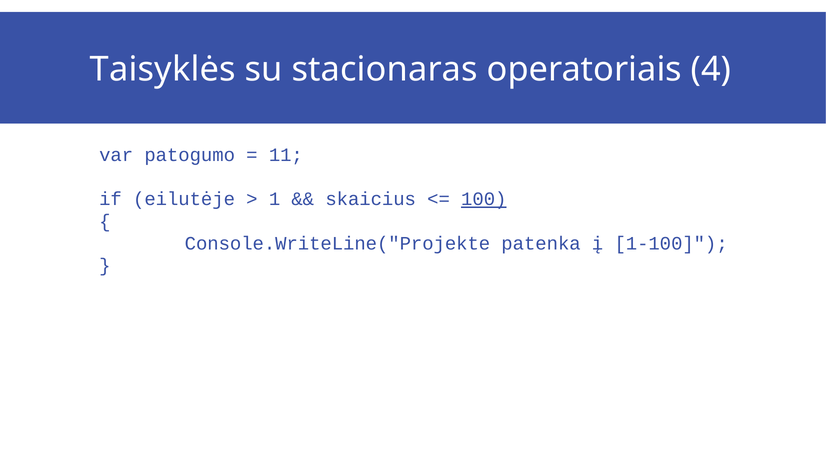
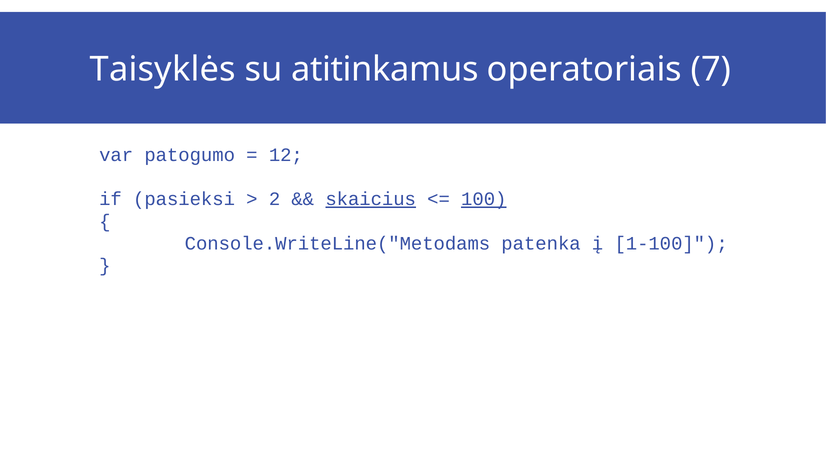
stacionaras: stacionaras -> atitinkamus (385, 70)
4: 4 -> 7 (711, 70)
11: 11 -> 12 (286, 155)
eilutėje: eilutėje -> pasieksi (184, 199)
1: 1 -> 2 (275, 199)
skaicius underline: none -> present (371, 199)
Console.WriteLine("Projekte: Console.WriteLine("Projekte -> Console.WriteLine("Metodams (337, 243)
